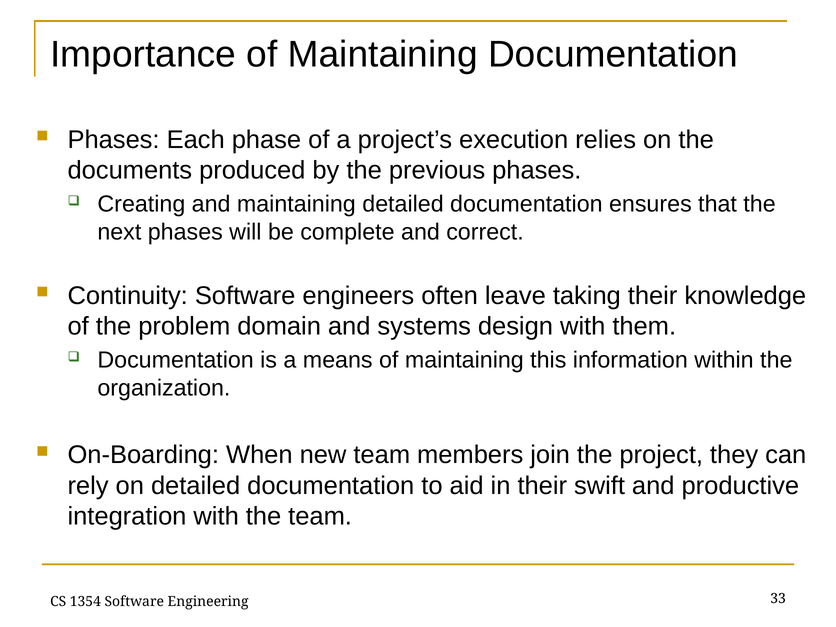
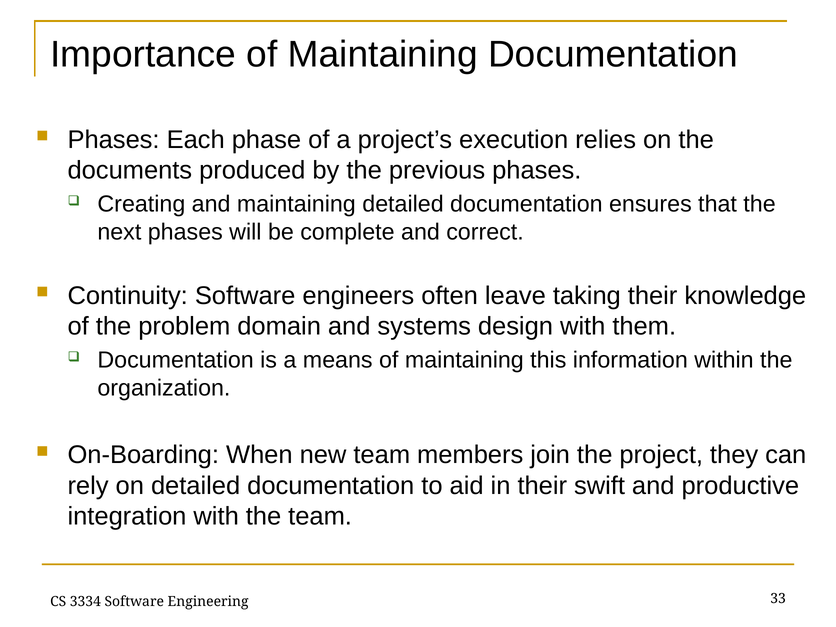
1354: 1354 -> 3334 (85, 601)
